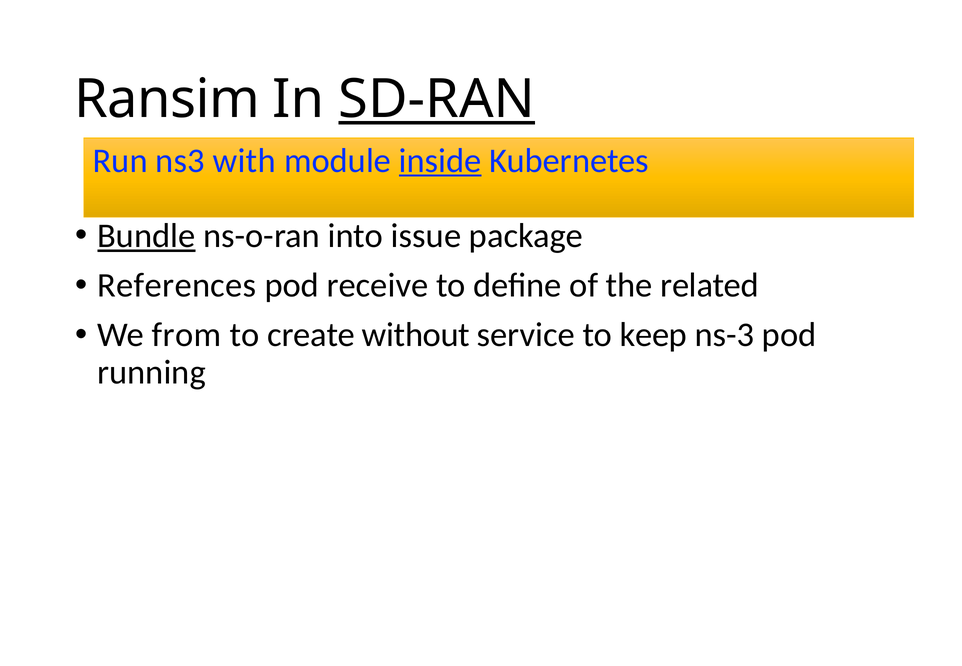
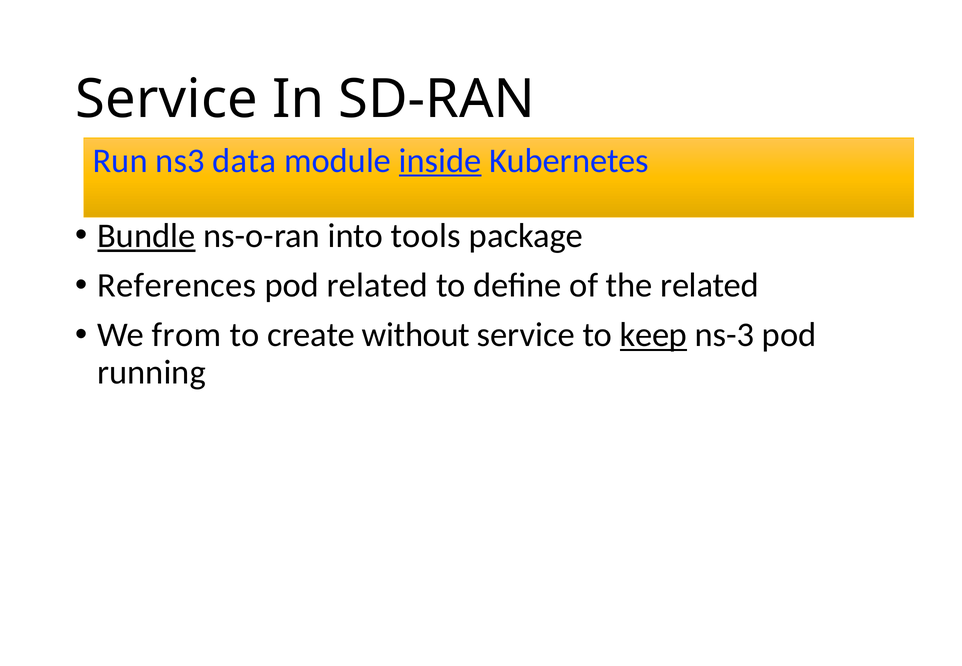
Ransim: Ransim -> Service (167, 99)
SD-RAN underline: present -> none (437, 99)
with: with -> data (244, 161)
issue: issue -> tools (426, 236)
pod receive: receive -> related (377, 285)
keep underline: none -> present (653, 335)
